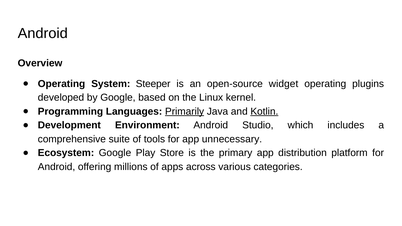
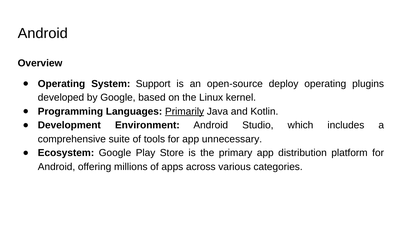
Steeper: Steeper -> Support (153, 84)
widget: widget -> deploy (284, 84)
Kotlin underline: present -> none (264, 112)
